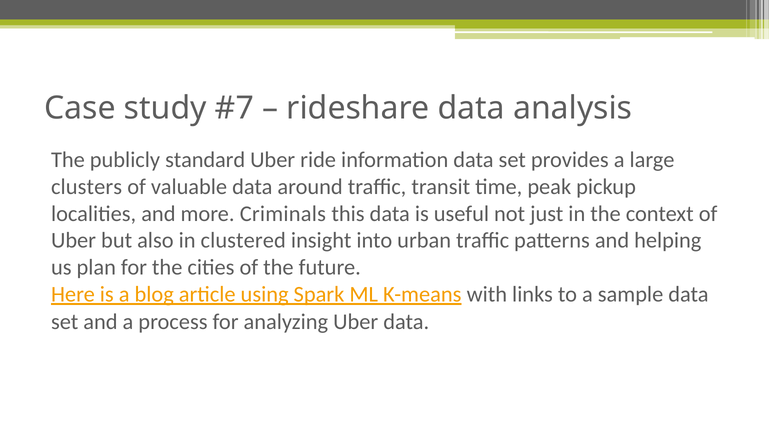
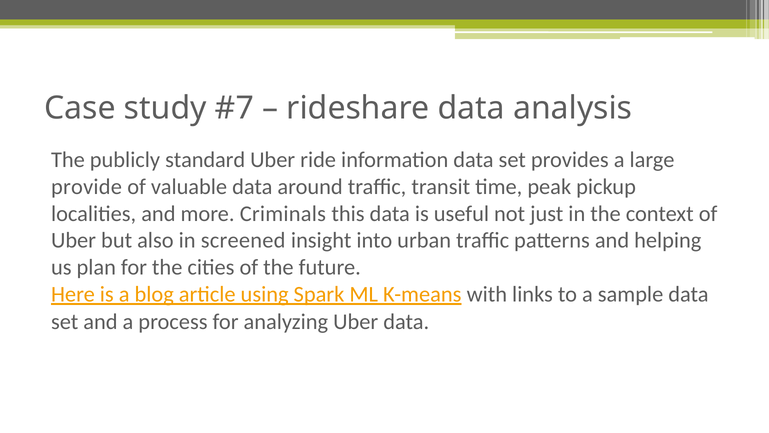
clusters: clusters -> provide (87, 187)
clustered: clustered -> screened (243, 240)
